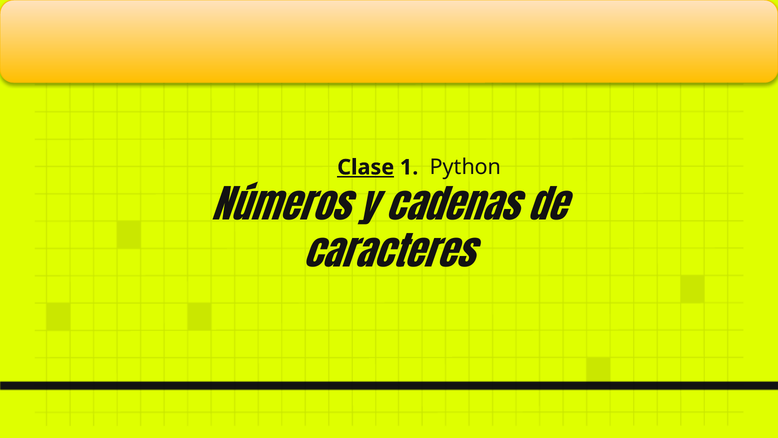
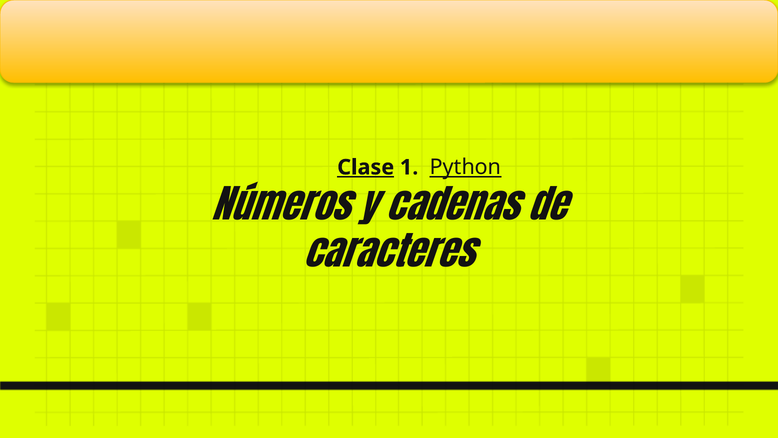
Python underline: none -> present (465, 167)
